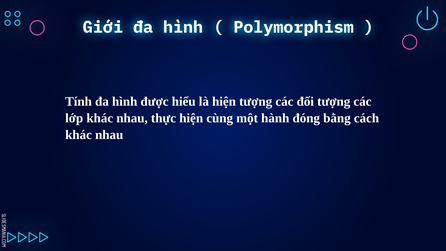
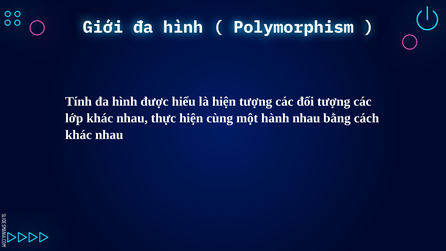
hành đóng: đóng -> nhau (306, 118)
